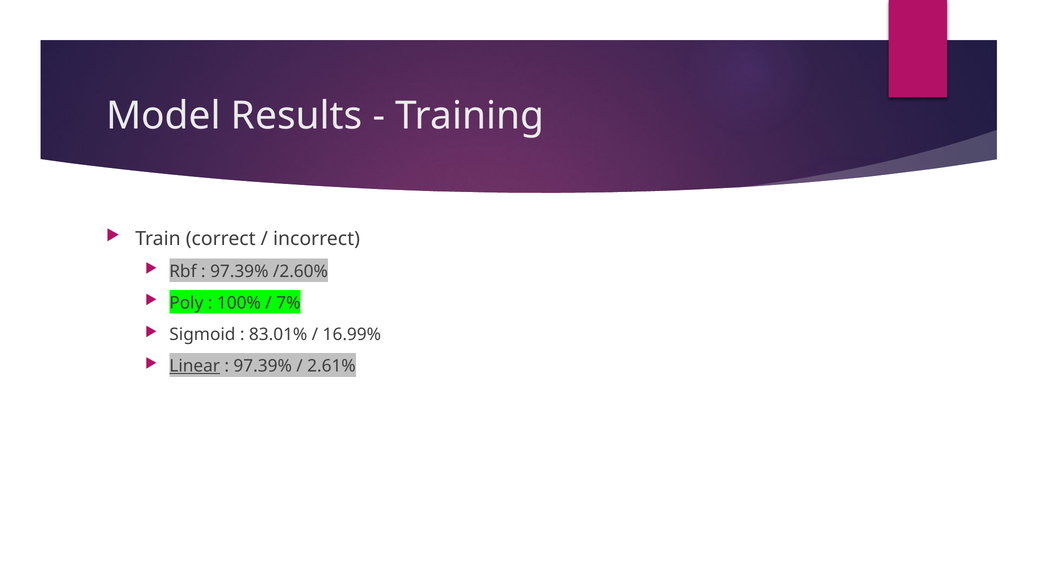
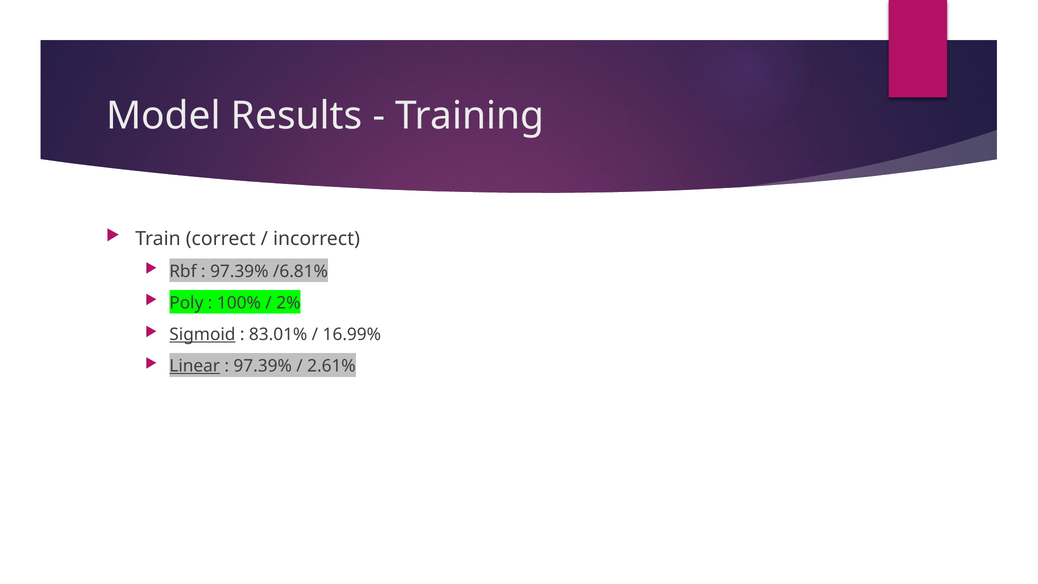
/2.60%: /2.60% -> /6.81% (300, 271)
7%: 7% -> 2% (288, 303)
Sigmoid underline: none -> present (202, 334)
